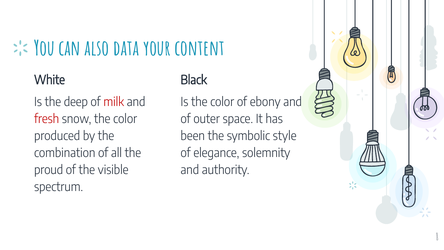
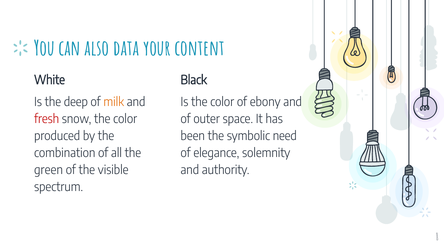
milk colour: red -> orange (114, 102)
style: style -> need (285, 136)
proud: proud -> green (49, 170)
